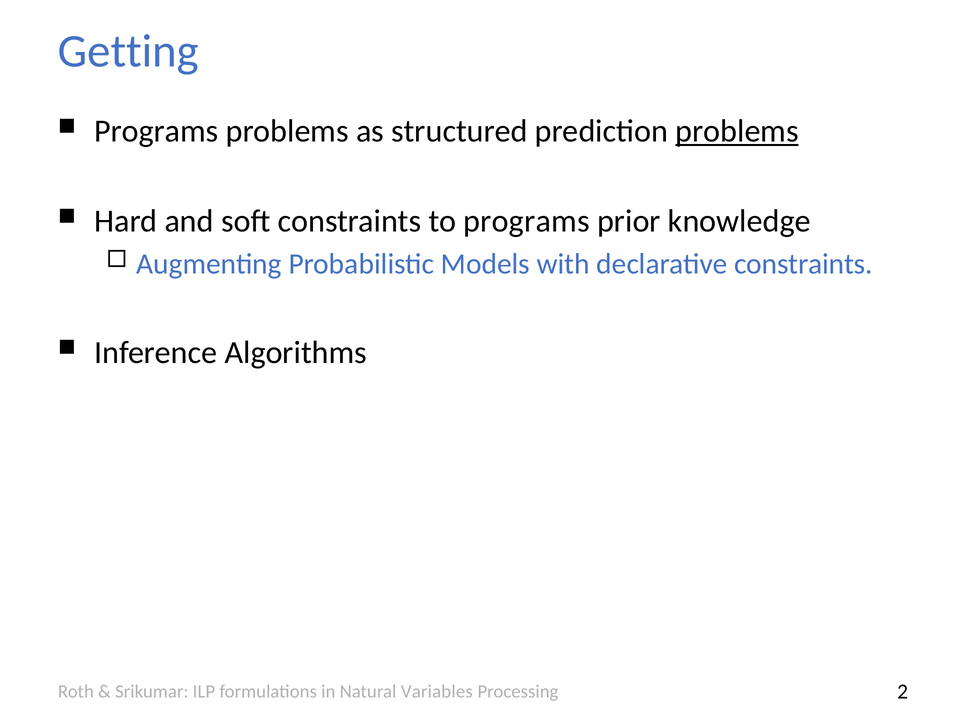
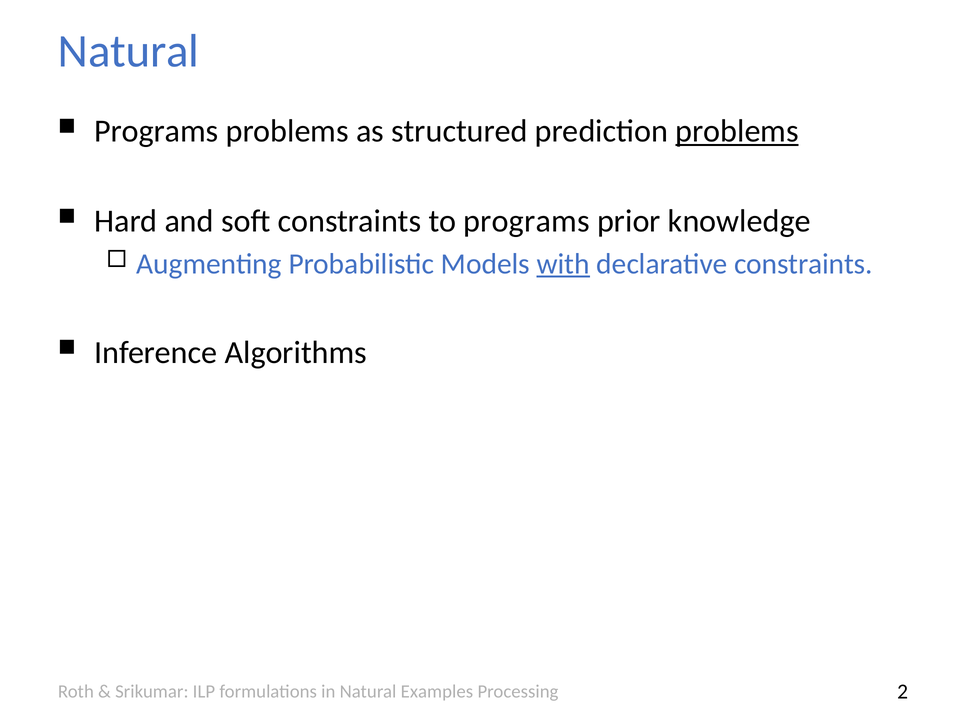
Getting: Getting -> Natural (129, 51)
with underline: none -> present (563, 264)
Variables: Variables -> Examples (437, 692)
